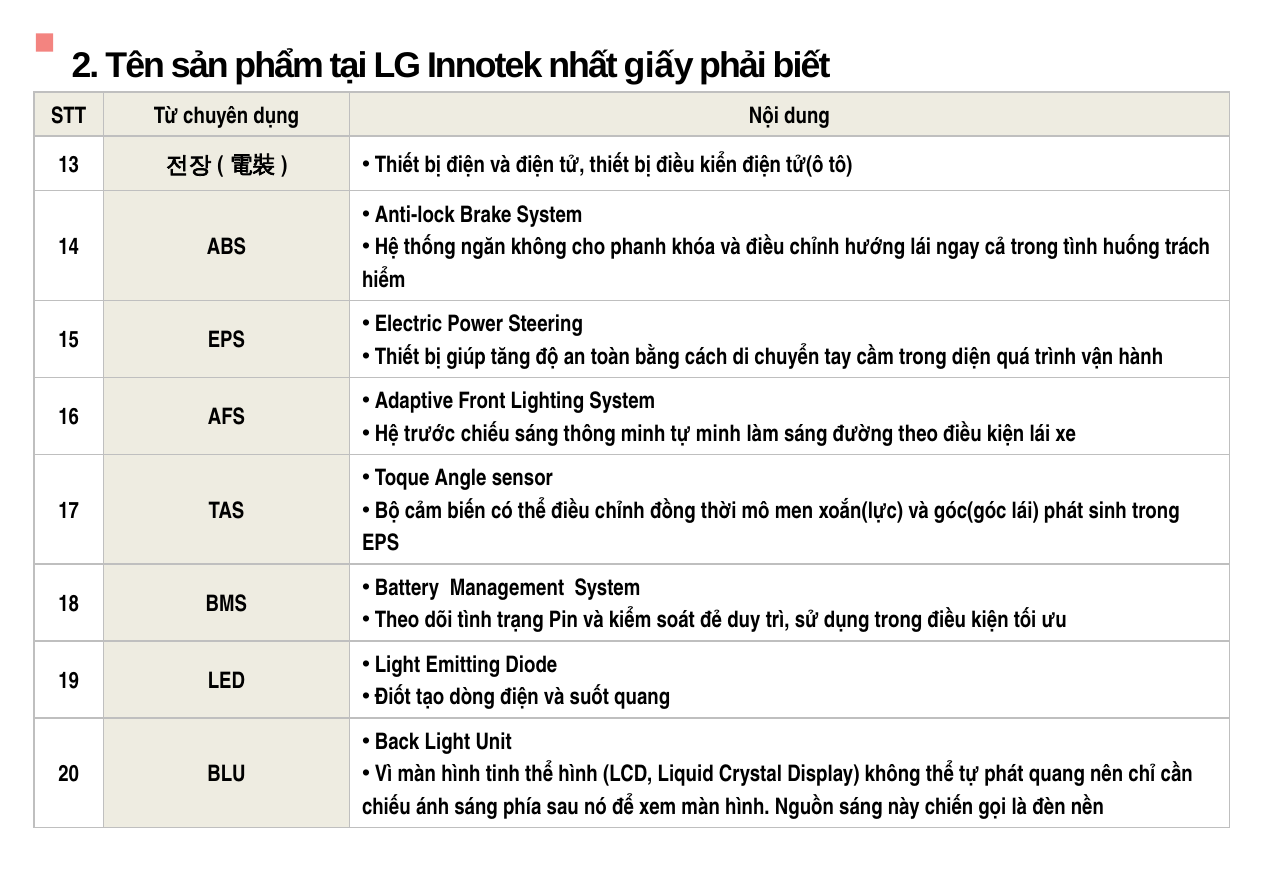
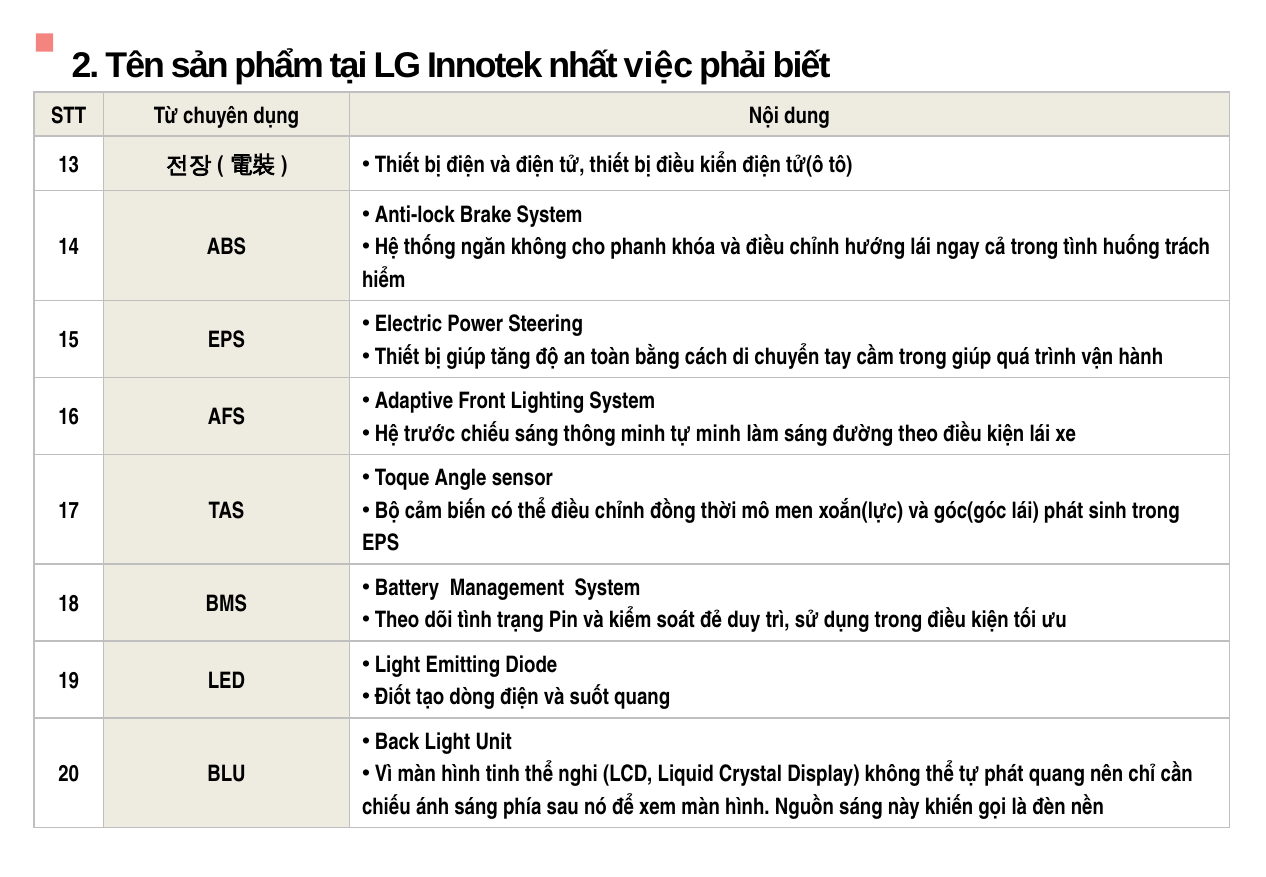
giấy: giấy -> việc (658, 66)
trong diện: diện -> giúp (972, 356)
thể hình: hình -> nghi (578, 774)
chiến: chiến -> khiến (949, 806)
